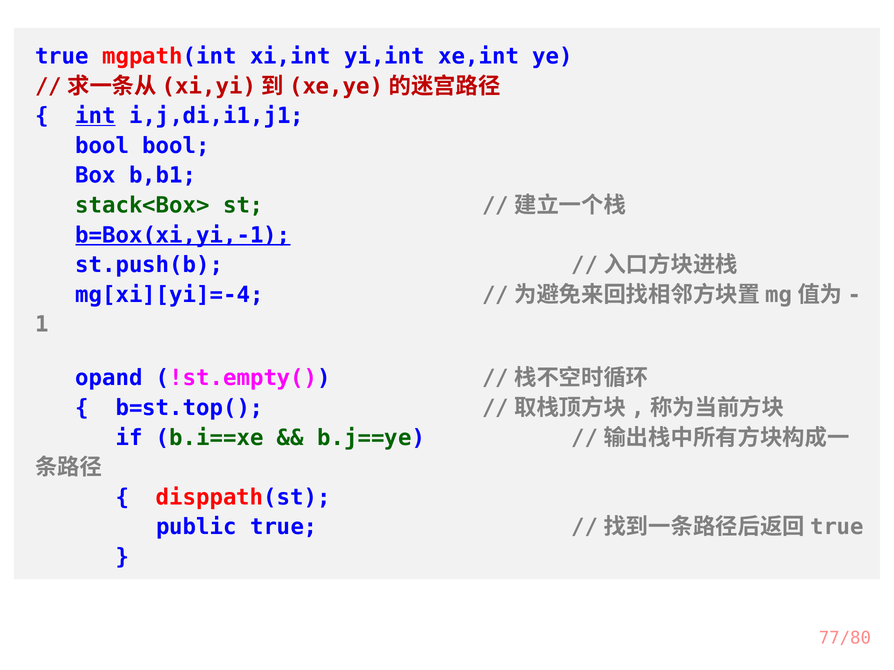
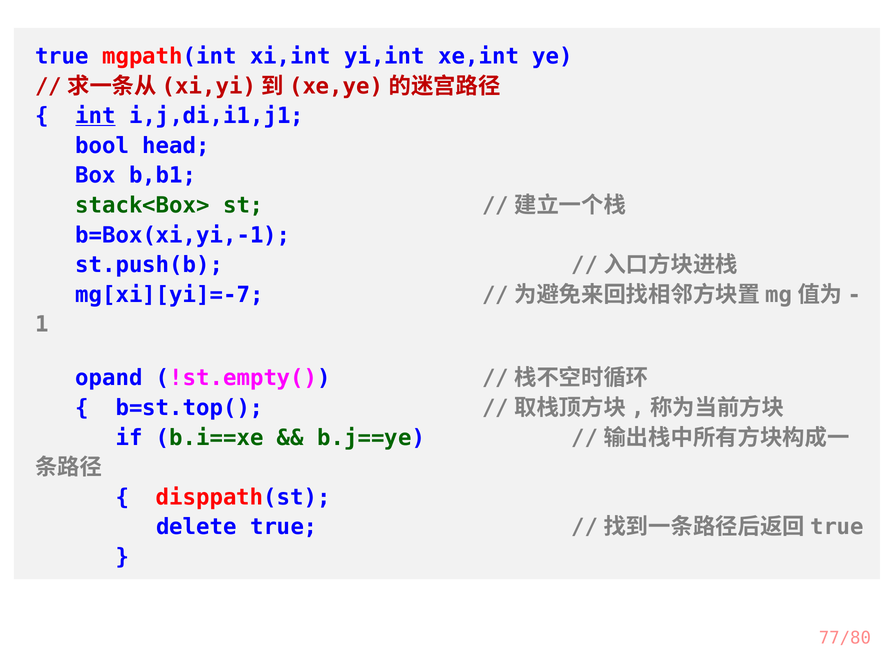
bool bool: bool -> head (176, 146)
b=Box(xi,yi,-1 underline: present -> none (183, 235)
mg[xi][yi]=-4: mg[xi][yi]=-4 -> mg[xi][yi]=-7 (169, 295)
public: public -> delete (196, 527)
